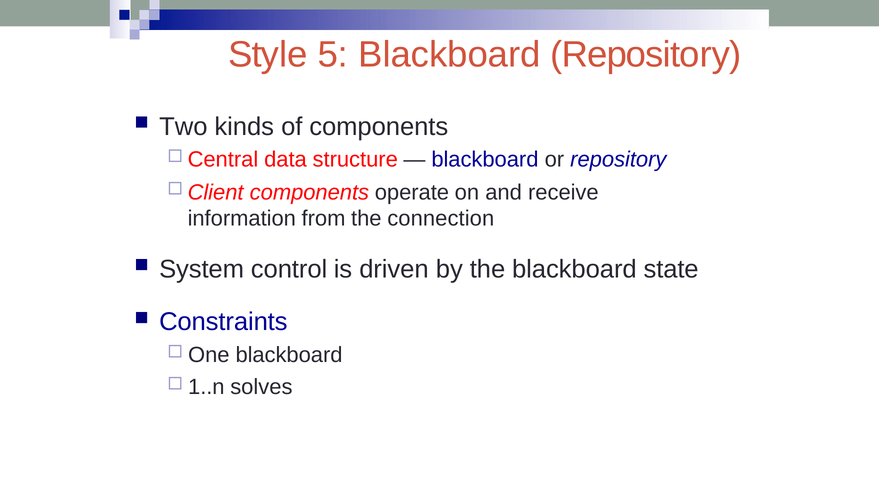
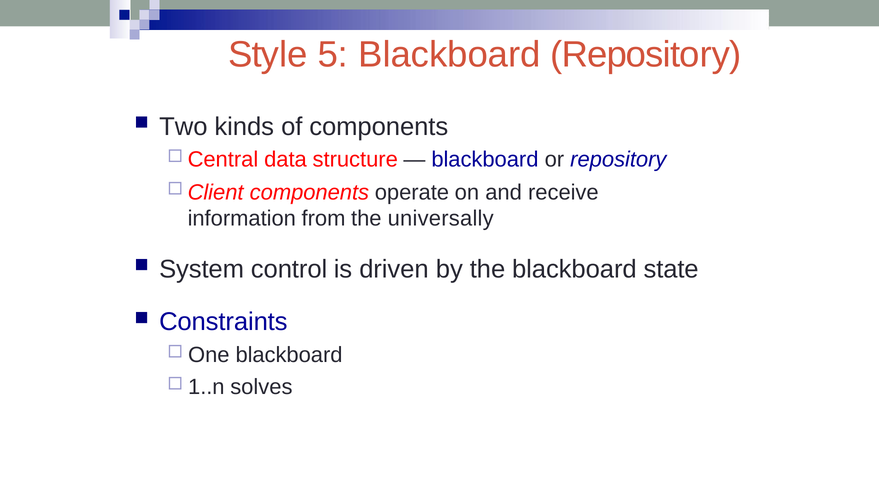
connection: connection -> universally (441, 218)
